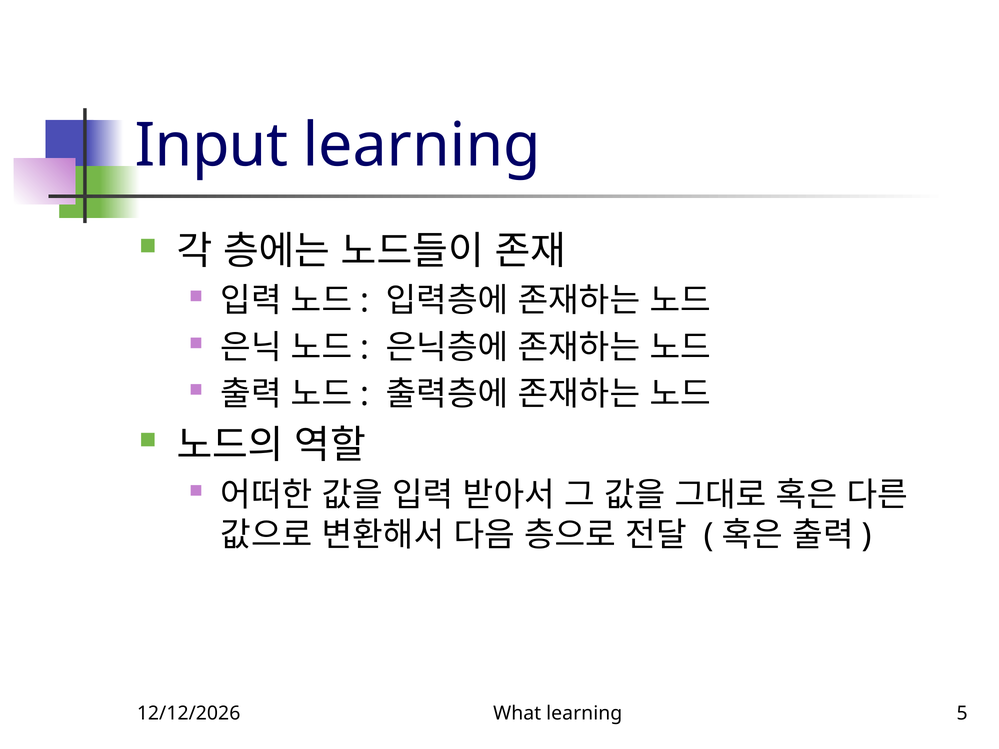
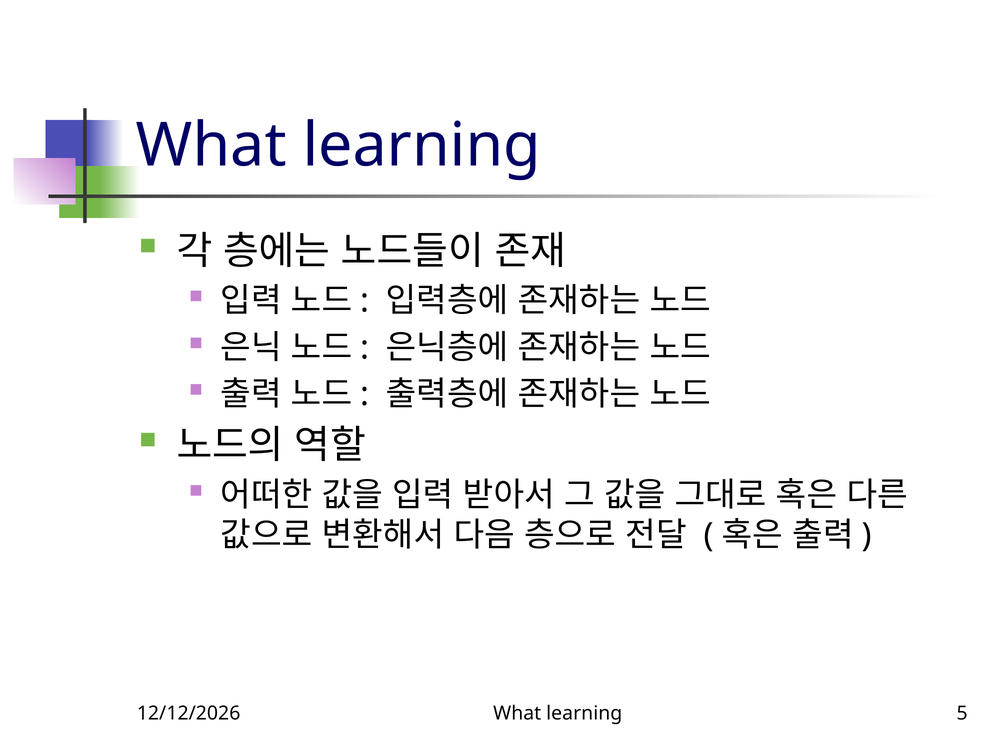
Input: Input -> What (211, 146)
